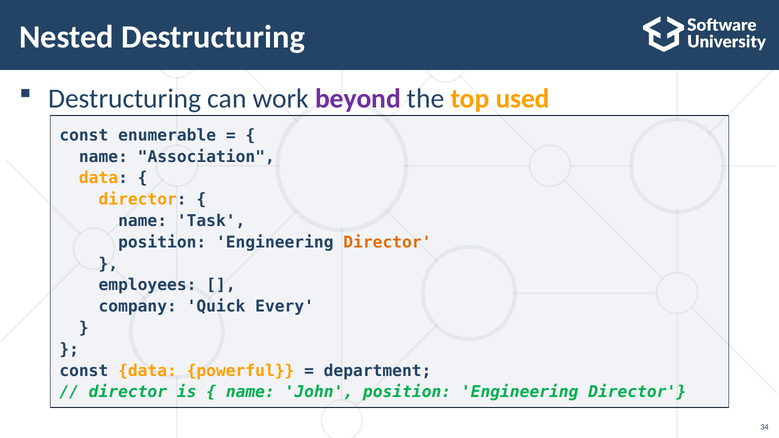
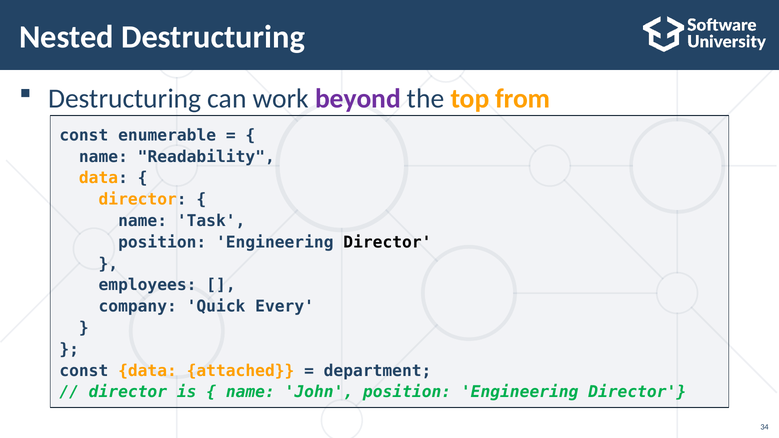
used: used -> from (523, 99)
Association: Association -> Readability (206, 157)
Director colour: orange -> black (387, 242)
powerful: powerful -> attached (241, 371)
